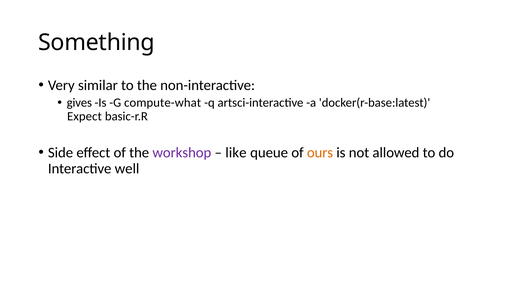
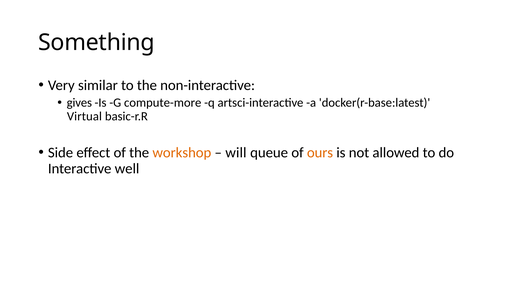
compute-what: compute-what -> compute-more (163, 103)
Expect: Expect -> Virtual (84, 116)
workshop colour: purple -> orange (182, 153)
like: like -> will (236, 153)
